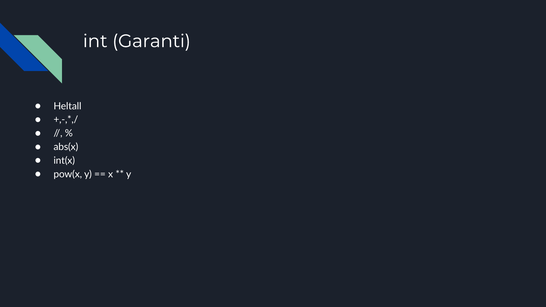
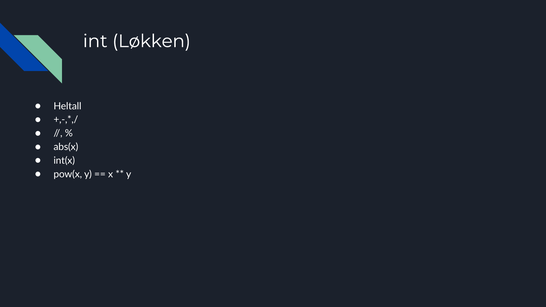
Garanti: Garanti -> Løkken (151, 41)
